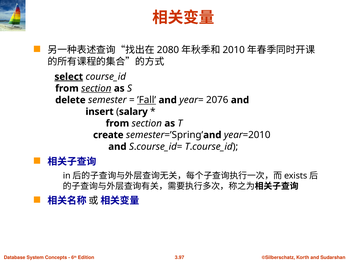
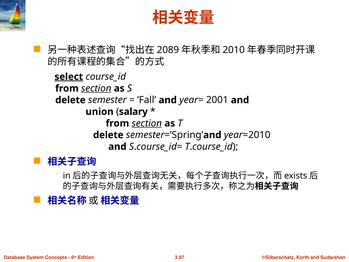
2080: 2080 -> 2089 (168, 50)
’Fall underline: present -> none (147, 100)
2076: 2076 -> 2001 (217, 100)
insert: insert -> union (100, 112)
section underline: none -> present (147, 123)
create: create -> delete (108, 135)
